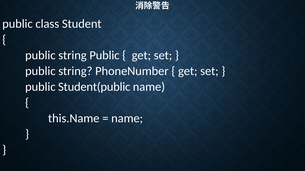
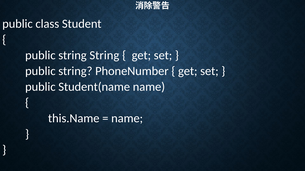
string Public: Public -> String (104, 55)
Student(public: Student(public -> Student(name (94, 87)
